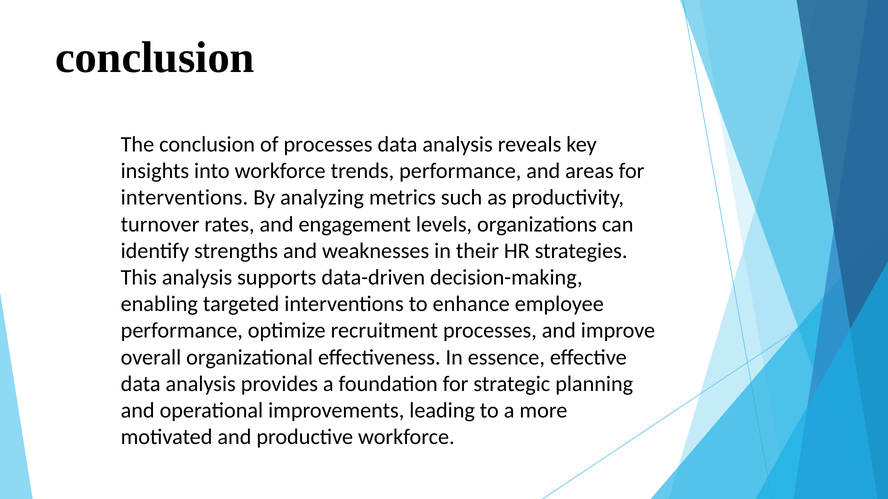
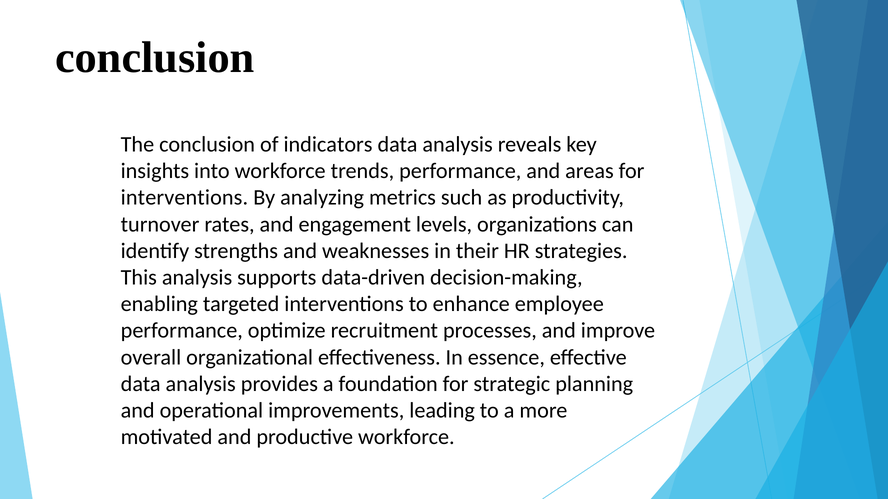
of processes: processes -> indicators (328, 145)
